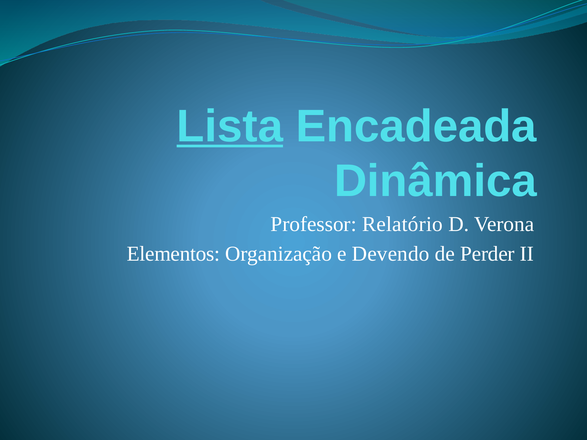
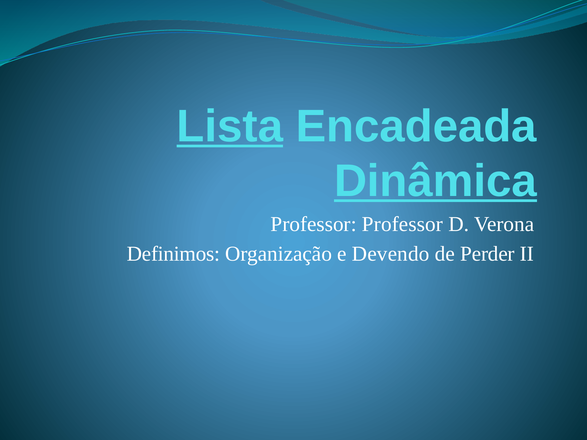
Dinâmica underline: none -> present (435, 181)
Professor Relatório: Relatório -> Professor (402, 224)
Elementos: Elementos -> Definimos (173, 254)
